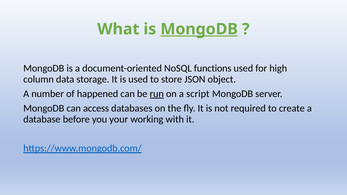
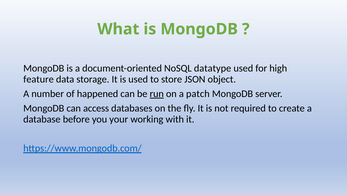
MongoDB underline: present -> none (199, 29)
functions: functions -> datatype (213, 68)
column: column -> feature (39, 79)
script: script -> patch (198, 94)
